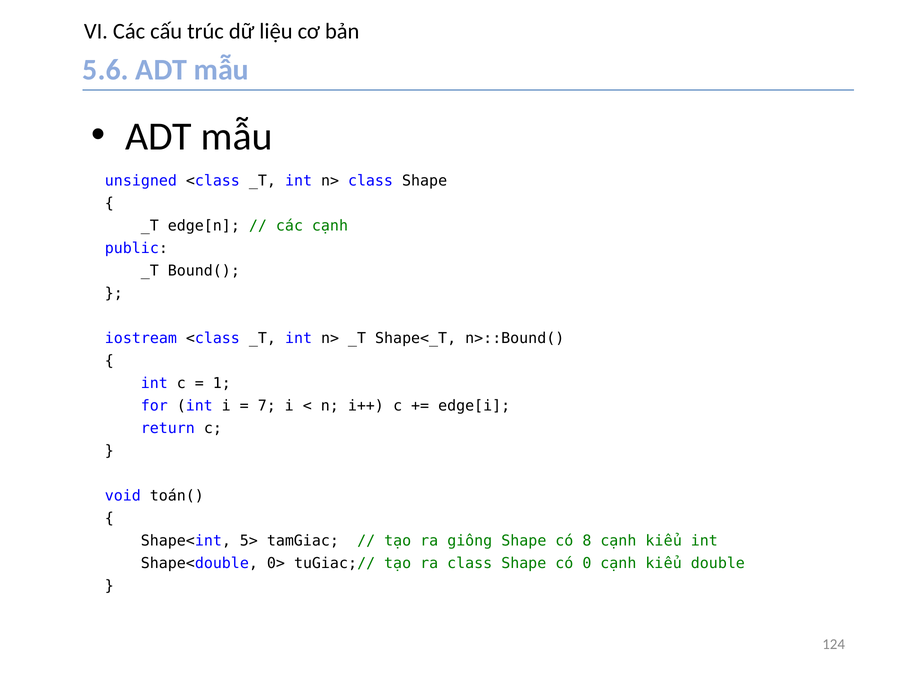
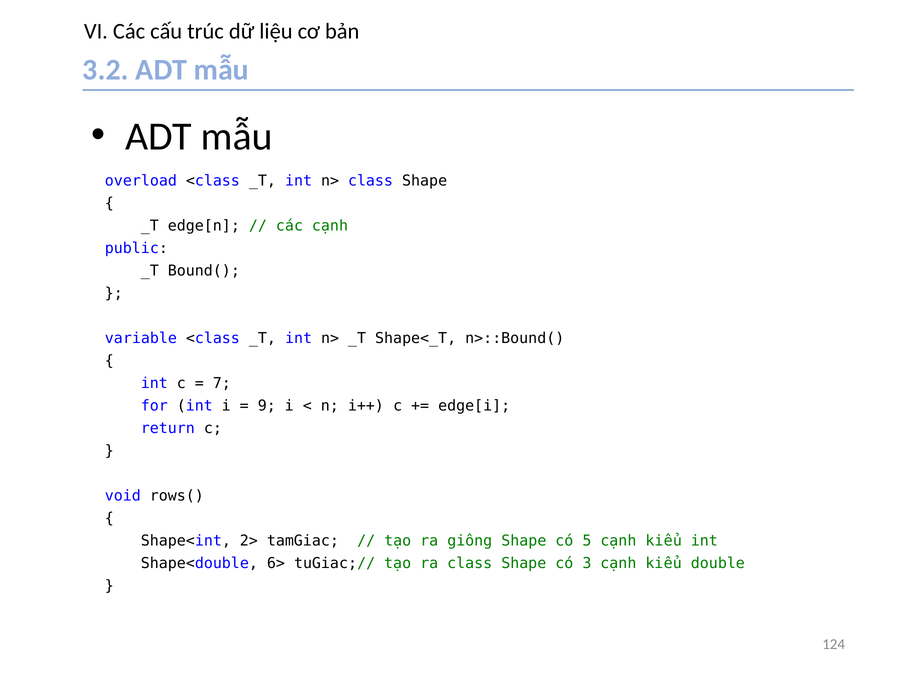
5.6: 5.6 -> 3.2 (106, 70)
unsigned: unsigned -> overload (141, 181)
iostream: iostream -> variable (141, 338)
1: 1 -> 7 (222, 383)
7: 7 -> 9 (267, 406)
toán(: toán( -> rows( (177, 495)
5>: 5> -> 2> (249, 540)
8: 8 -> 5 (587, 540)
0>: 0> -> 6> (276, 563)
0: 0 -> 3 (587, 563)
